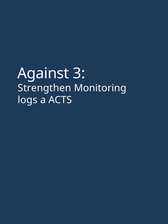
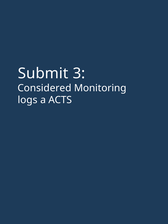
Against: Against -> Submit (43, 73)
Strengthen: Strengthen -> Considered (44, 88)
